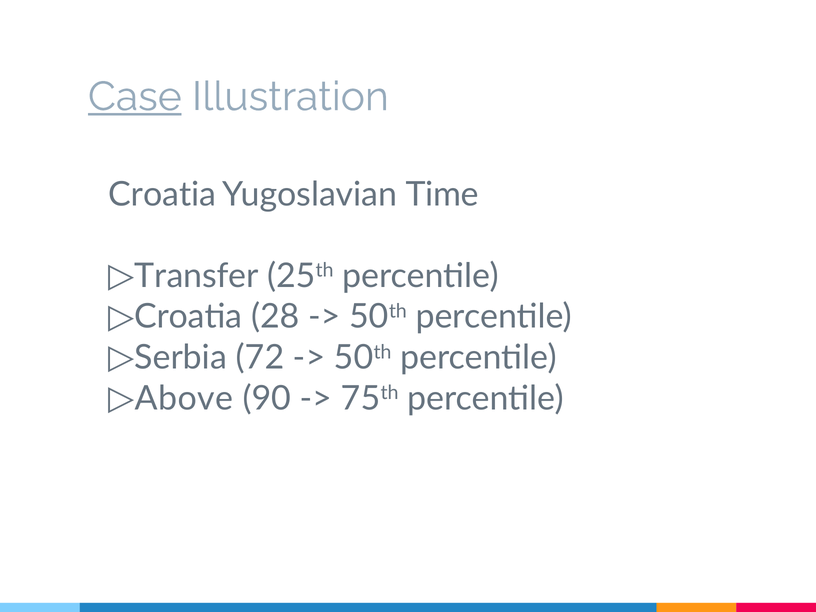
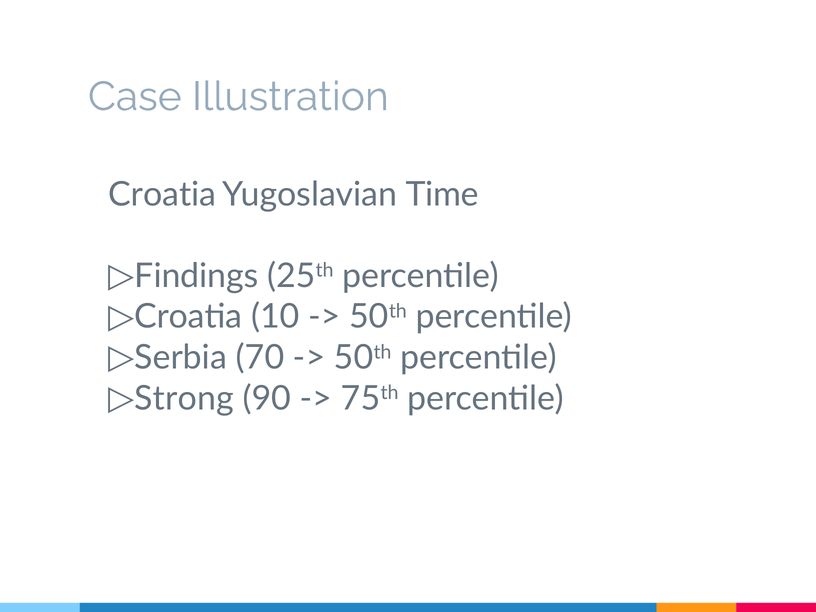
Case underline: present -> none (135, 97)
Transfer: Transfer -> Findings (196, 276)
28: 28 -> 10 (275, 317)
72: 72 -> 70 (260, 358)
Above: Above -> Strong (184, 398)
